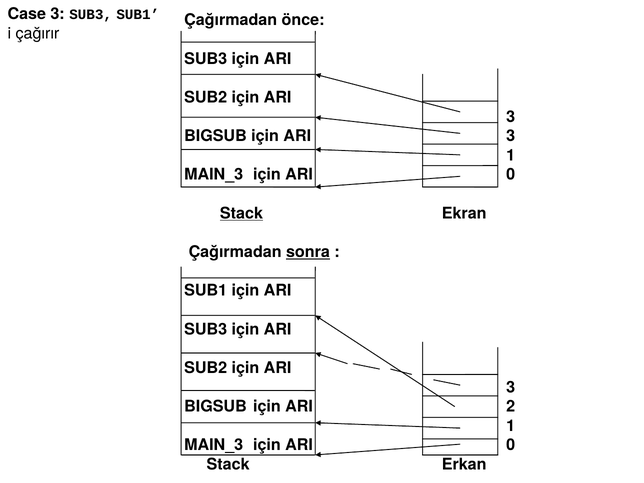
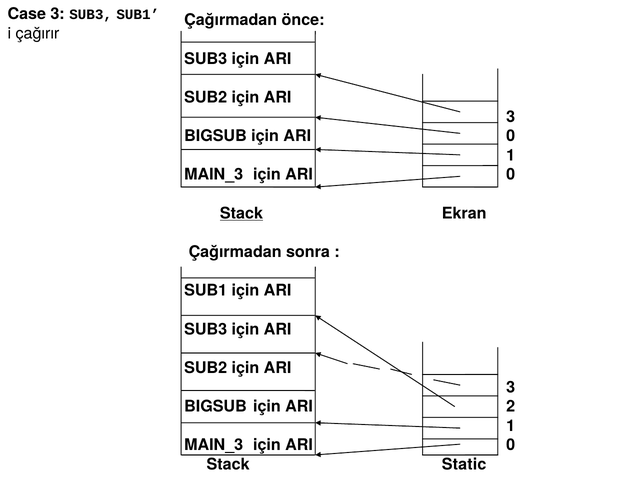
BIGSUB için ARI 3: 3 -> 0 (511, 136)
sonra underline: present -> none (308, 252)
Erkan: Erkan -> Static (464, 464)
